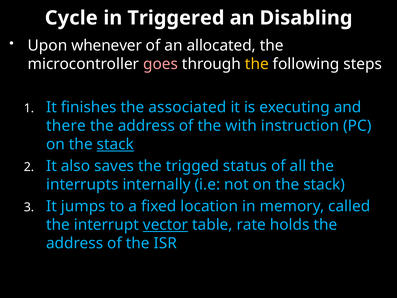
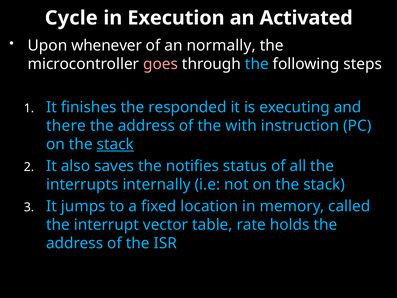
Triggered: Triggered -> Execution (176, 18)
Disabling: Disabling -> Activated (306, 18)
allocated: allocated -> normally (221, 45)
the colour: yellow -> light blue (257, 64)
associated: associated -> responded (187, 107)
trigged: trigged -> notifies (192, 166)
vector underline: present -> none (166, 225)
